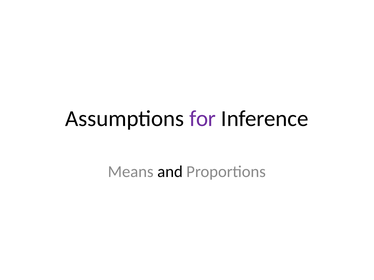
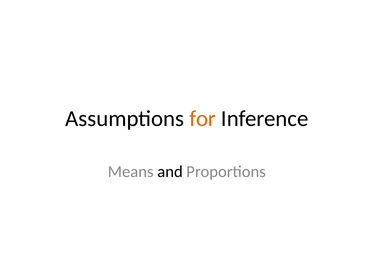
for colour: purple -> orange (203, 119)
